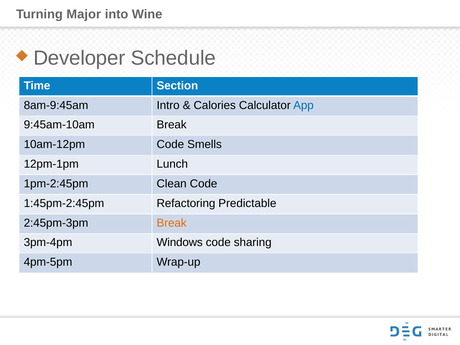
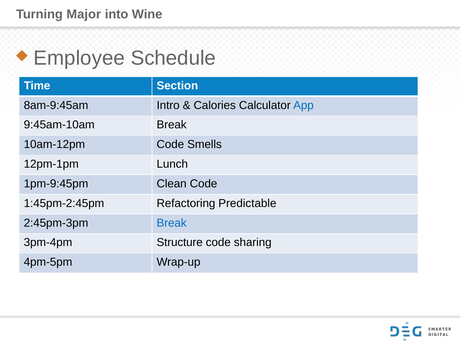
Developer: Developer -> Employee (79, 58)
1pm-2:45pm: 1pm-2:45pm -> 1pm-9:45pm (56, 184)
Break colour: orange -> blue (172, 223)
Windows: Windows -> Structure (180, 243)
